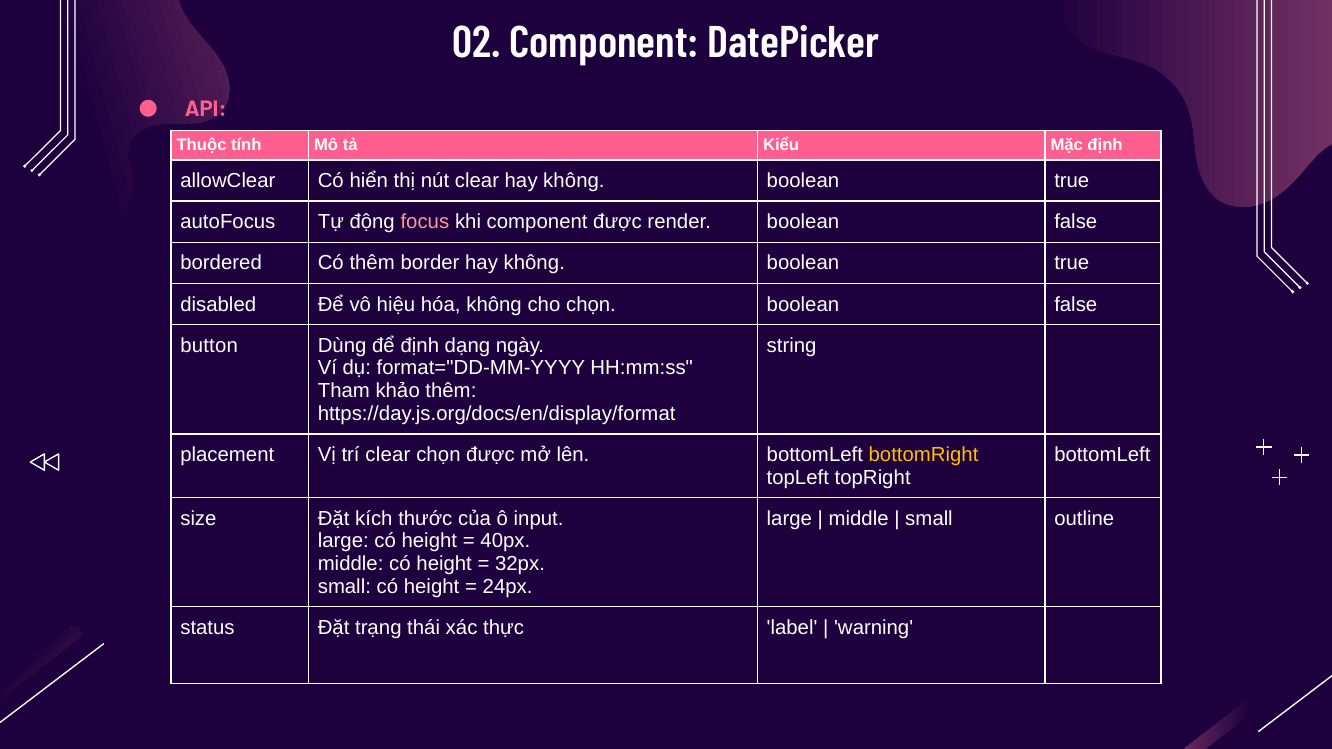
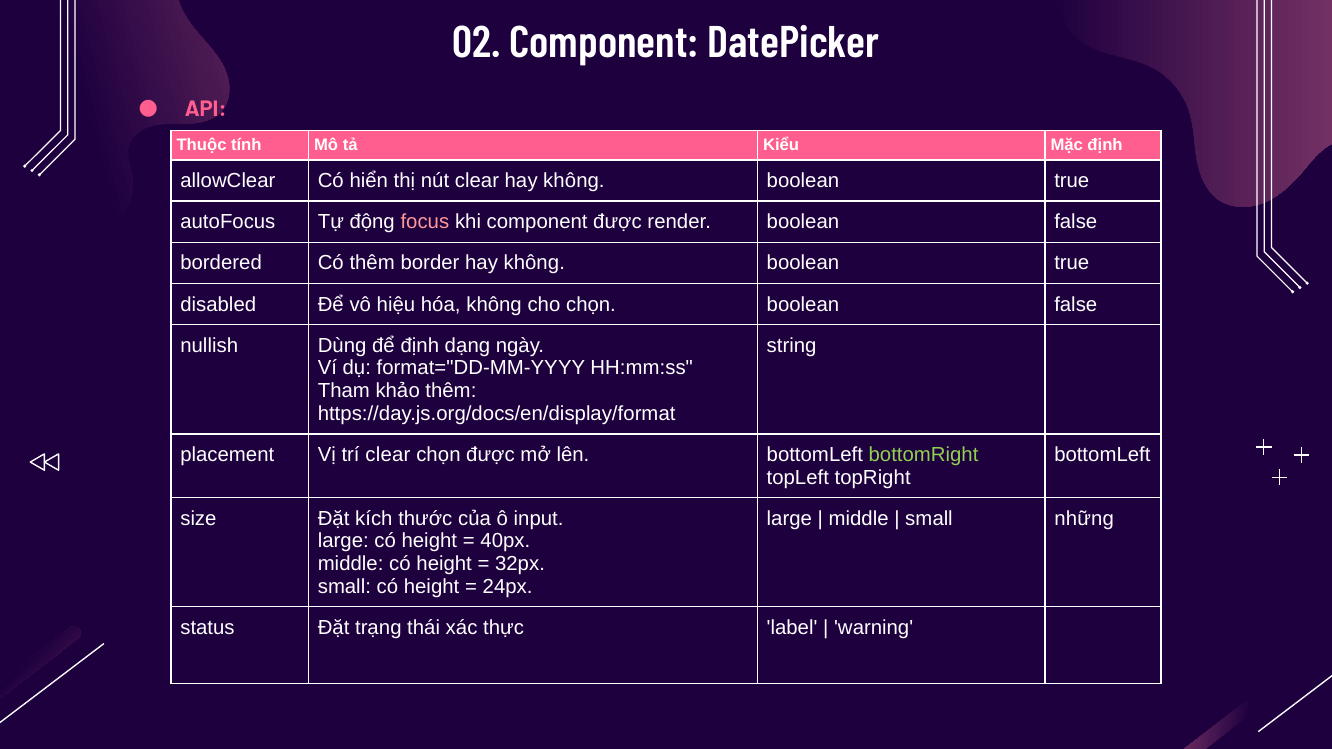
button: button -> nullish (209, 346)
bottomRight colour: yellow -> light green (924, 455)
outline: outline -> những (1084, 519)
